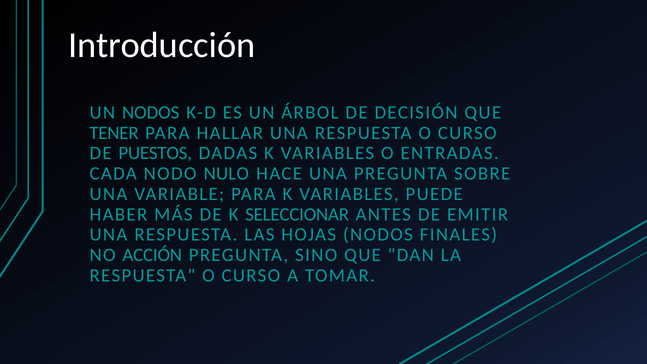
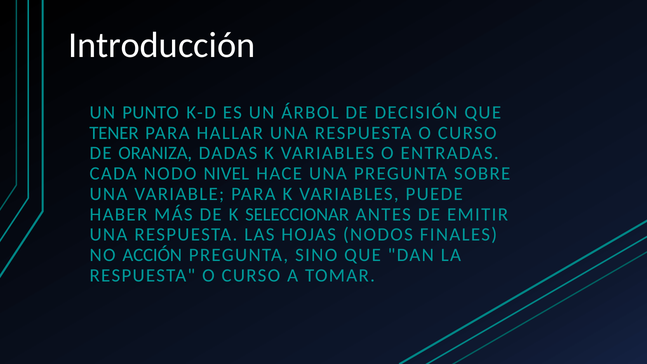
UN NODOS: NODOS -> PUNTO (151, 113)
PUESTOS: PUESTOS -> ORANIZA (155, 153)
NULO: NULO -> NIVEL (226, 174)
